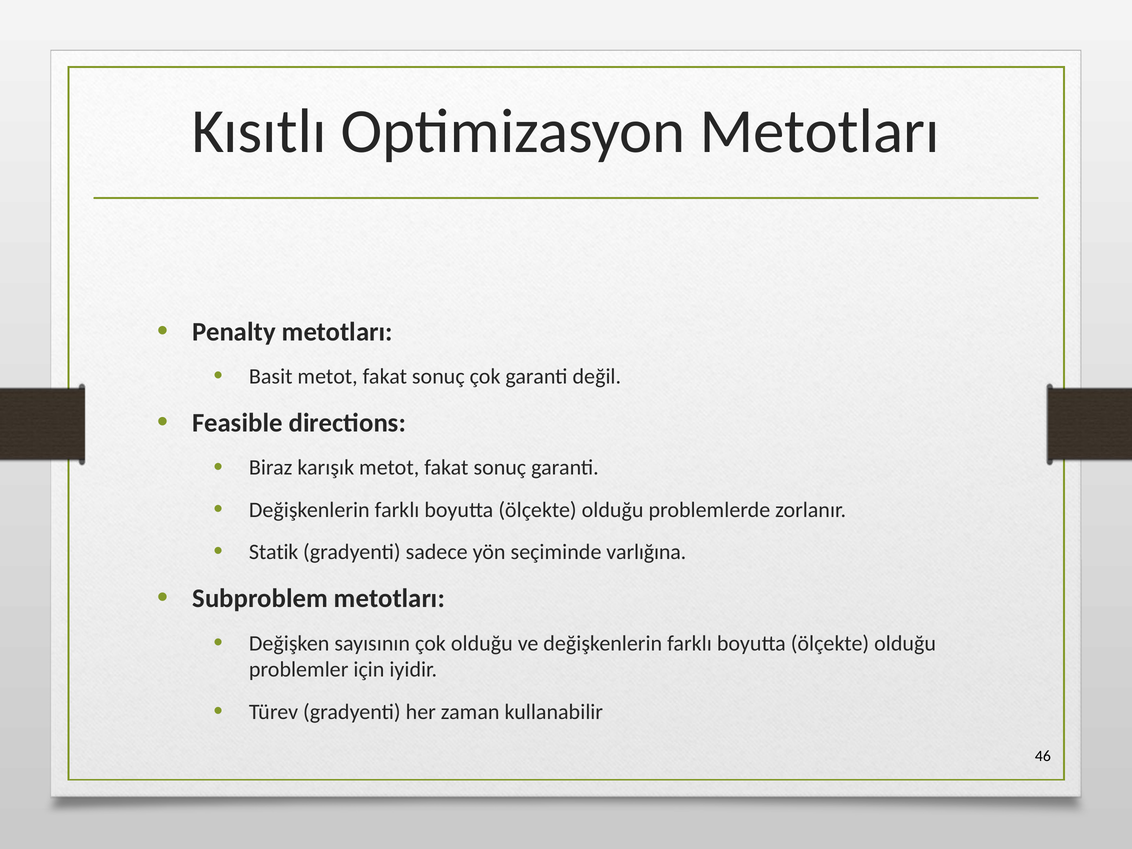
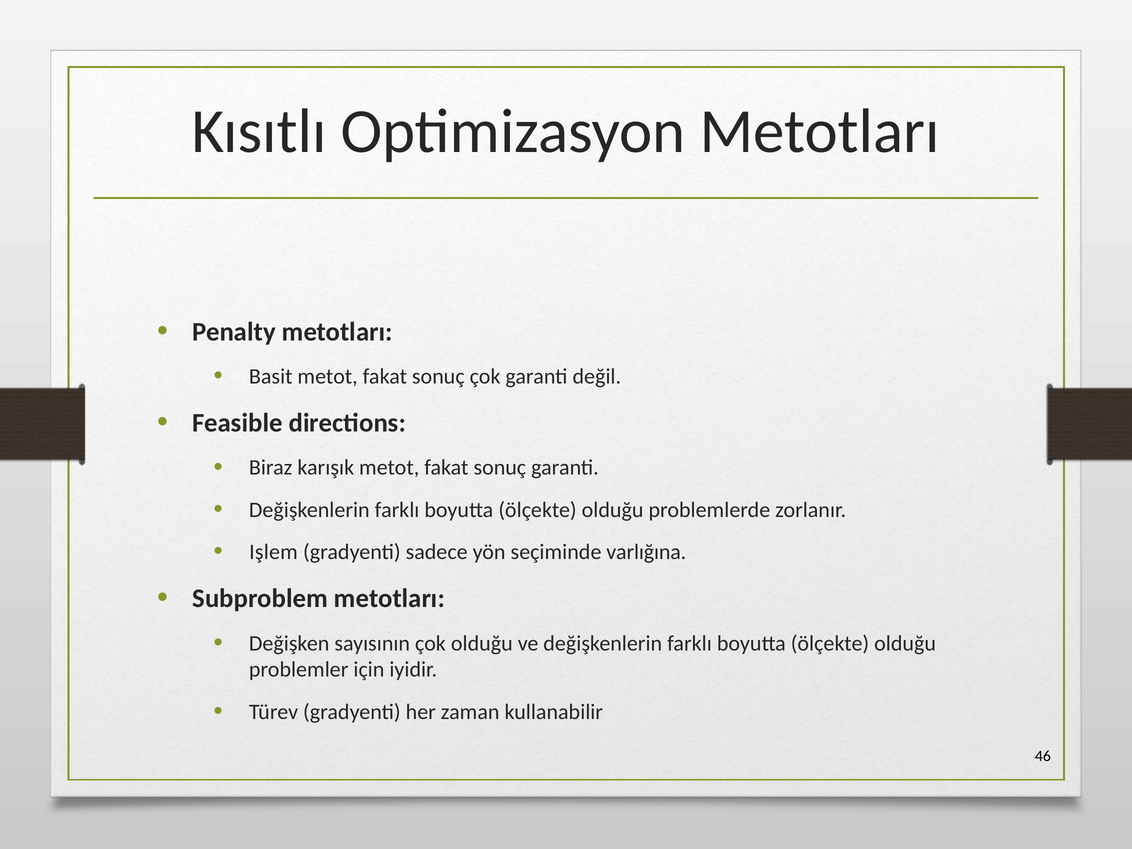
Statik: Statik -> Işlem (273, 552)
